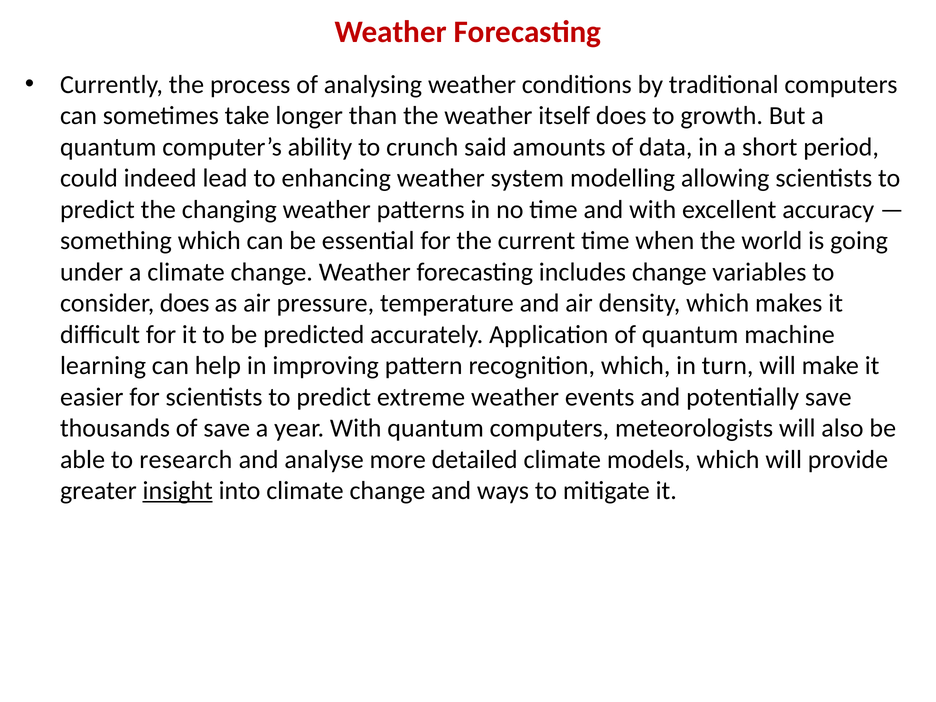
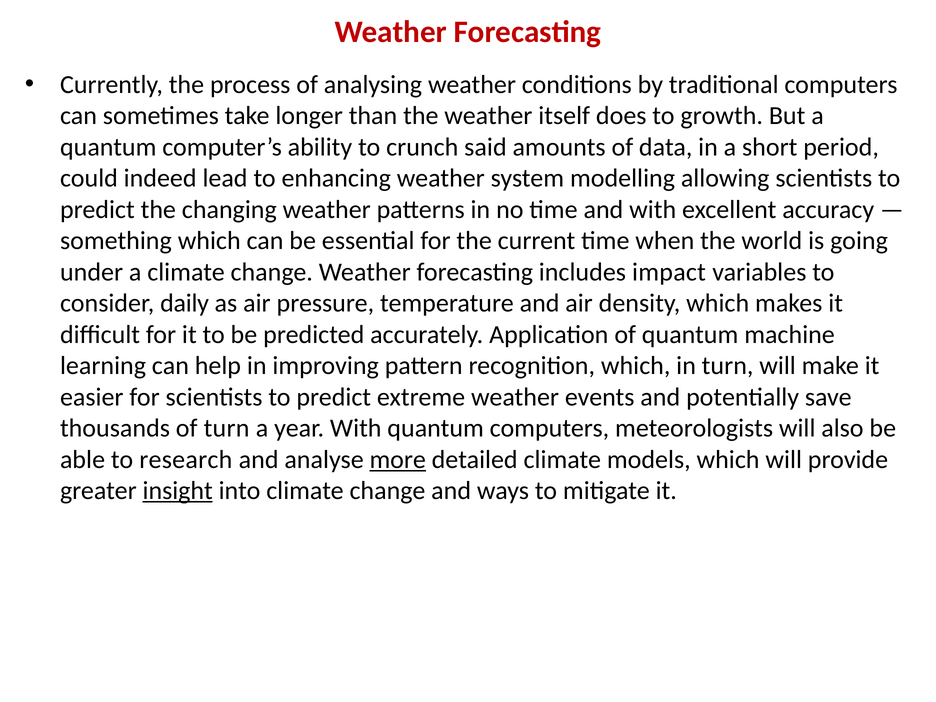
includes change: change -> impact (669, 272)
consider does: does -> daily (185, 303)
of save: save -> turn (227, 428)
more underline: none -> present (398, 460)
